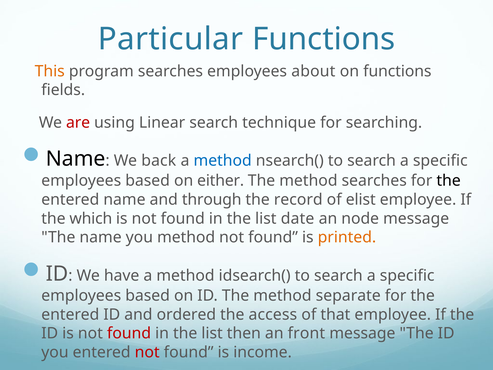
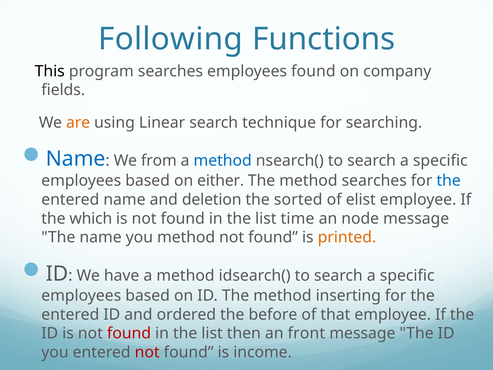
Particular: Particular -> Following (170, 39)
This colour: orange -> black (50, 71)
employees about: about -> found (313, 71)
on functions: functions -> company (397, 71)
are colour: red -> orange (78, 123)
Name colour: black -> blue (76, 159)
back: back -> from (159, 161)
the colour: black -> blue (449, 181)
through: through -> deletion (212, 200)
record: record -> sorted (298, 200)
date: date -> time (298, 218)
separate: separate -> inserting (348, 295)
access: access -> before (273, 314)
